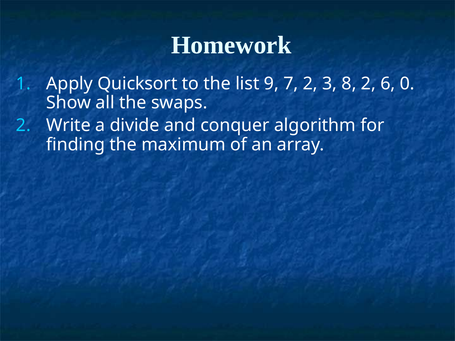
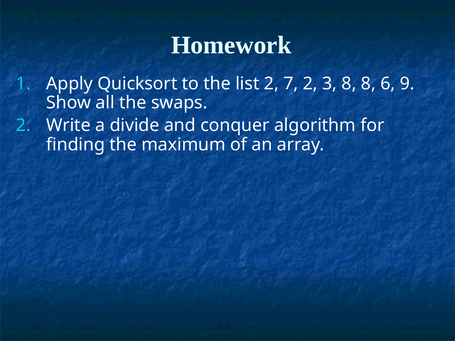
list 9: 9 -> 2 (271, 84)
8 2: 2 -> 8 (368, 84)
0: 0 -> 9 (407, 84)
